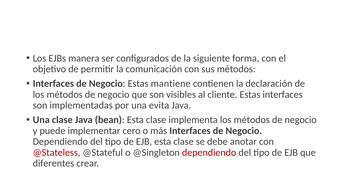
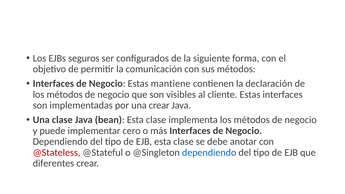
manera: manera -> seguros (84, 58)
una evita: evita -> crear (159, 105)
dependiendo colour: red -> blue (209, 152)
